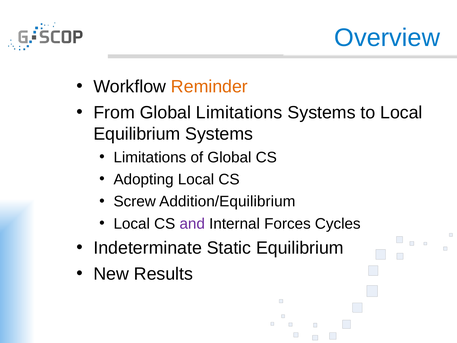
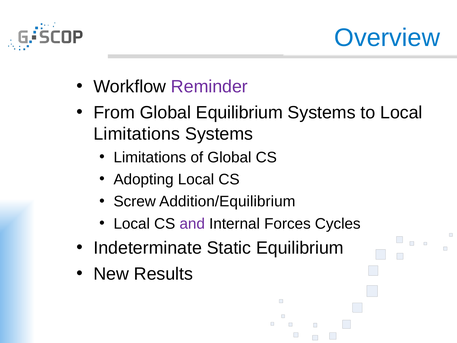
Reminder colour: orange -> purple (209, 87)
Global Limitations: Limitations -> Equilibrium (239, 112)
Equilibrium: Equilibrium -> Limitations (137, 134)
